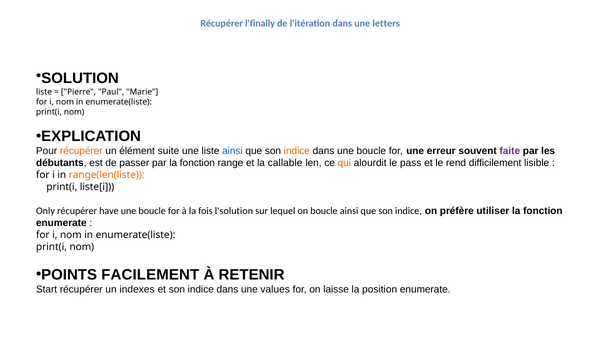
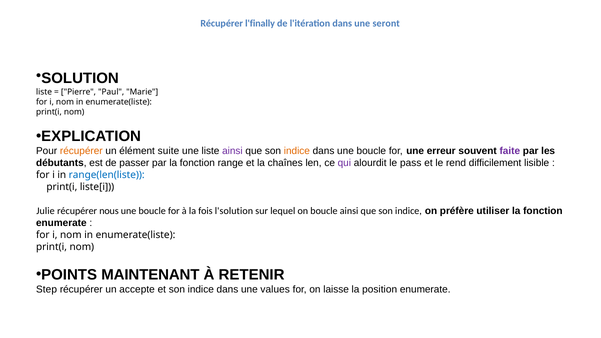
letters: letters -> seront (386, 23)
ainsi colour: blue -> purple (232, 151)
callable: callable -> chaînes (285, 163)
qui colour: orange -> purple (344, 163)
range(len(liste colour: orange -> blue (107, 175)
Only: Only -> Julie (45, 211)
have: have -> nous (109, 211)
FACILEMENT: FACILEMENT -> MAINTENANT (150, 275)
Start: Start -> Step (47, 289)
indexes: indexes -> accepte (137, 289)
